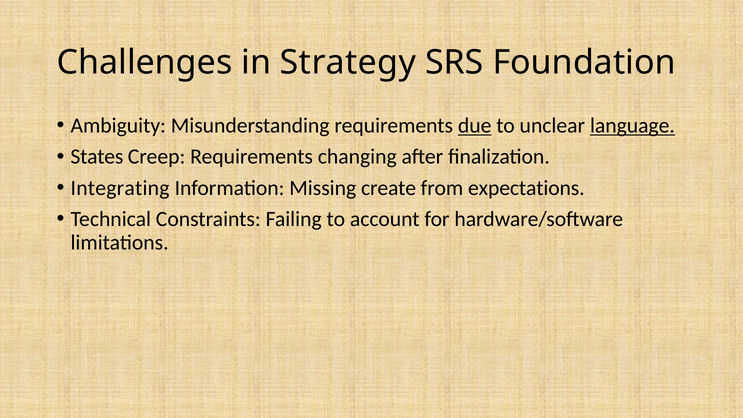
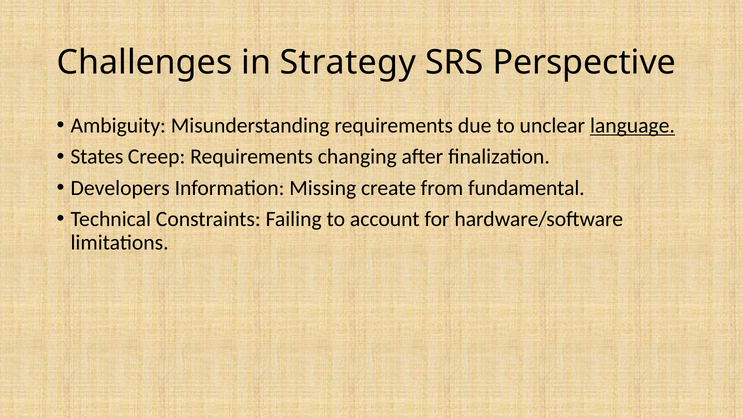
Foundation: Foundation -> Perspective (584, 62)
due underline: present -> none (475, 126)
Integrating: Integrating -> Developers (120, 188)
expectations: expectations -> fundamental (526, 188)
